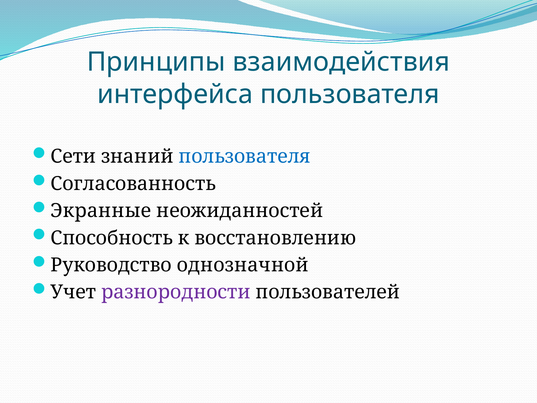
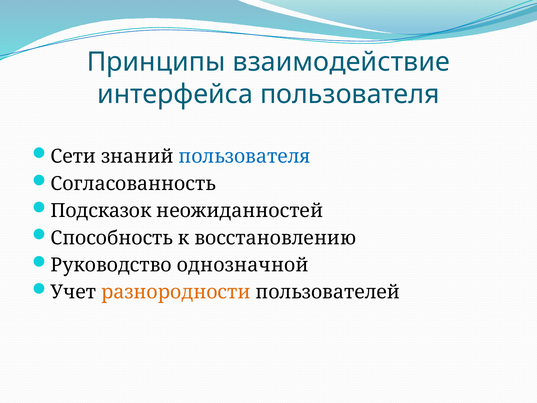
взаимодействия: взаимодействия -> взаимодействие (341, 62)
Экранные: Экранные -> Подсказок (101, 211)
разнородности colour: purple -> orange (176, 292)
